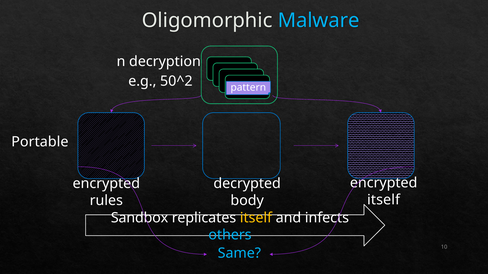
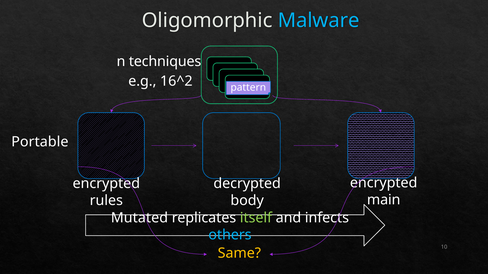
decryption: decryption -> techniques (165, 62)
50^2: 50^2 -> 16^2 (176, 81)
itself: itself -> main (384, 200)
Sandbox: Sandbox -> Mutated (139, 218)
itself colour: yellow -> light green (256, 218)
Same colour: light blue -> yellow (239, 254)
